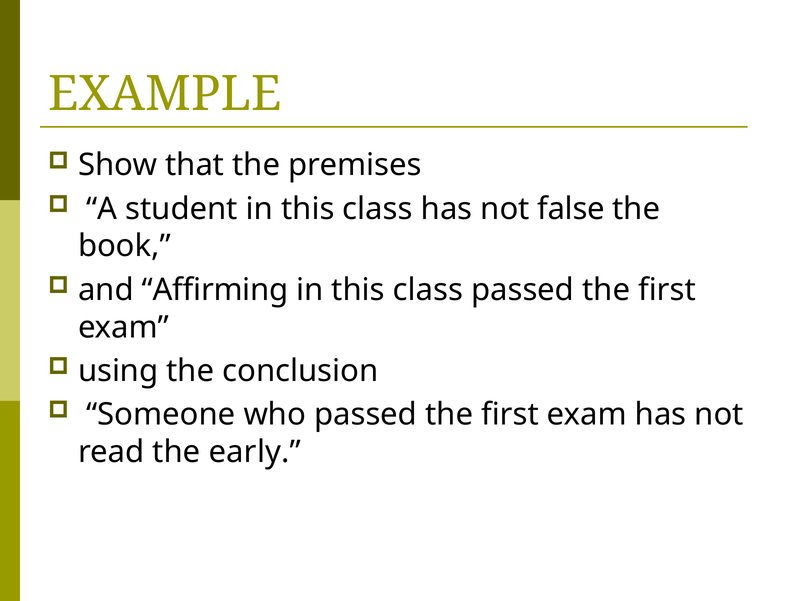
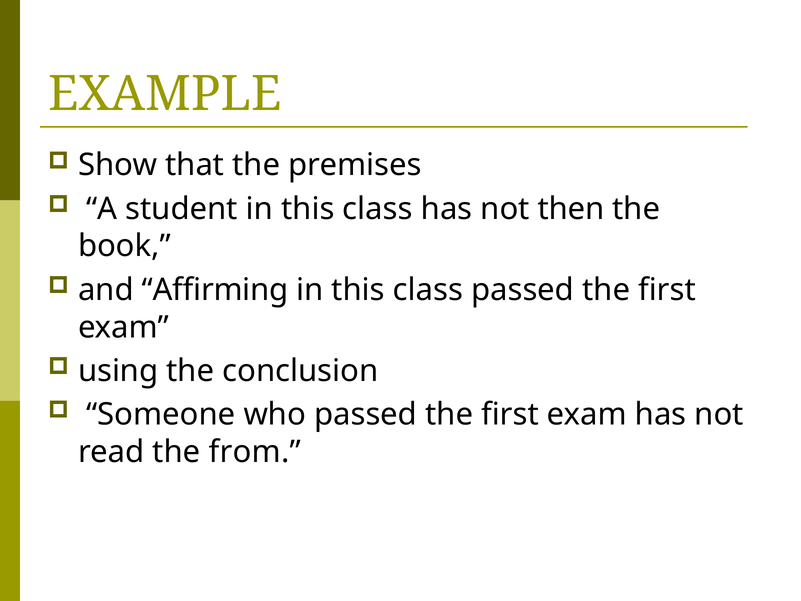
false: false -> then (571, 209)
early: early -> from (255, 452)
